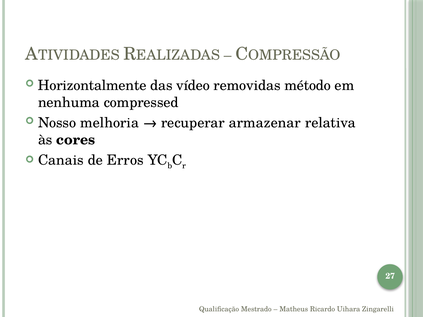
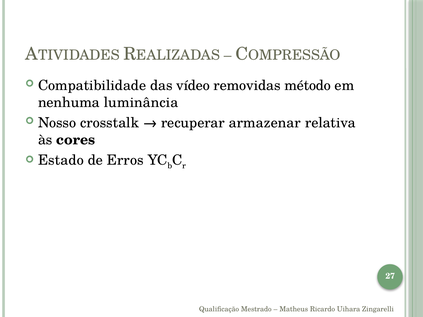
Horizontalmente: Horizontalmente -> Compatibilidade (92, 86)
compressed: compressed -> luminância (141, 102)
melhoria: melhoria -> crosstalk (110, 123)
Canais: Canais -> Estado (61, 160)
